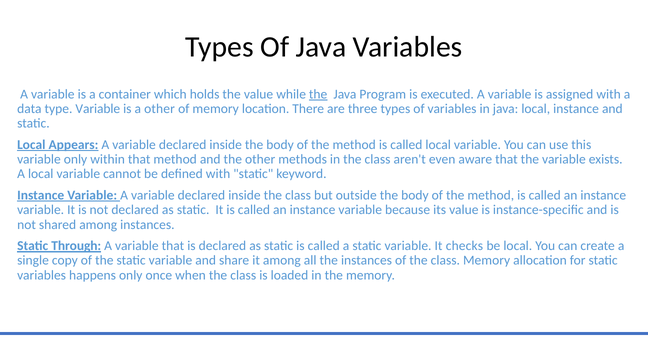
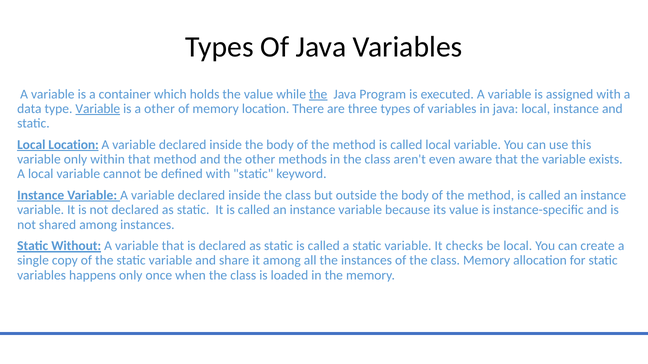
Variable underline: none -> present (98, 109)
Local Appears: Appears -> Location (74, 145)
Through: Through -> Without (76, 246)
